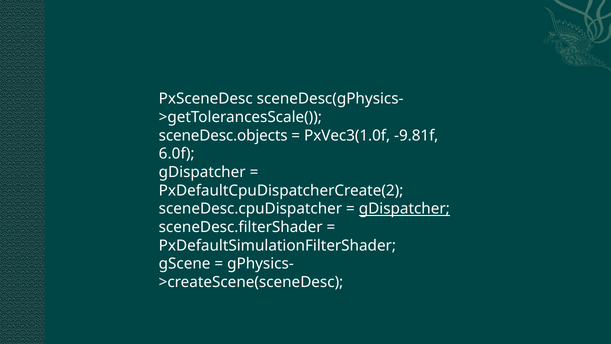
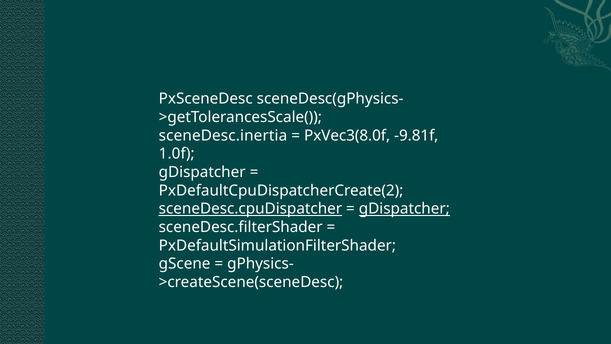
sceneDesc.objects: sceneDesc.objects -> sceneDesc.inertia (223, 135)
PxVec3(1.0f: PxVec3(1.0f -> PxVec3(8.0f (347, 135)
6.0f: 6.0f -> 1.0f (177, 154)
sceneDesc.cpuDispatcher underline: none -> present (250, 209)
